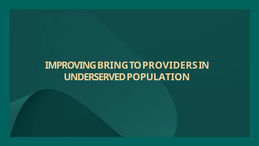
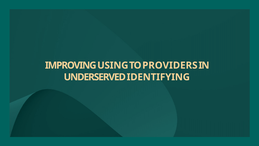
BRING: BRING -> USING (113, 65)
POPULATION: POPULATION -> IDENTIFYING (158, 77)
